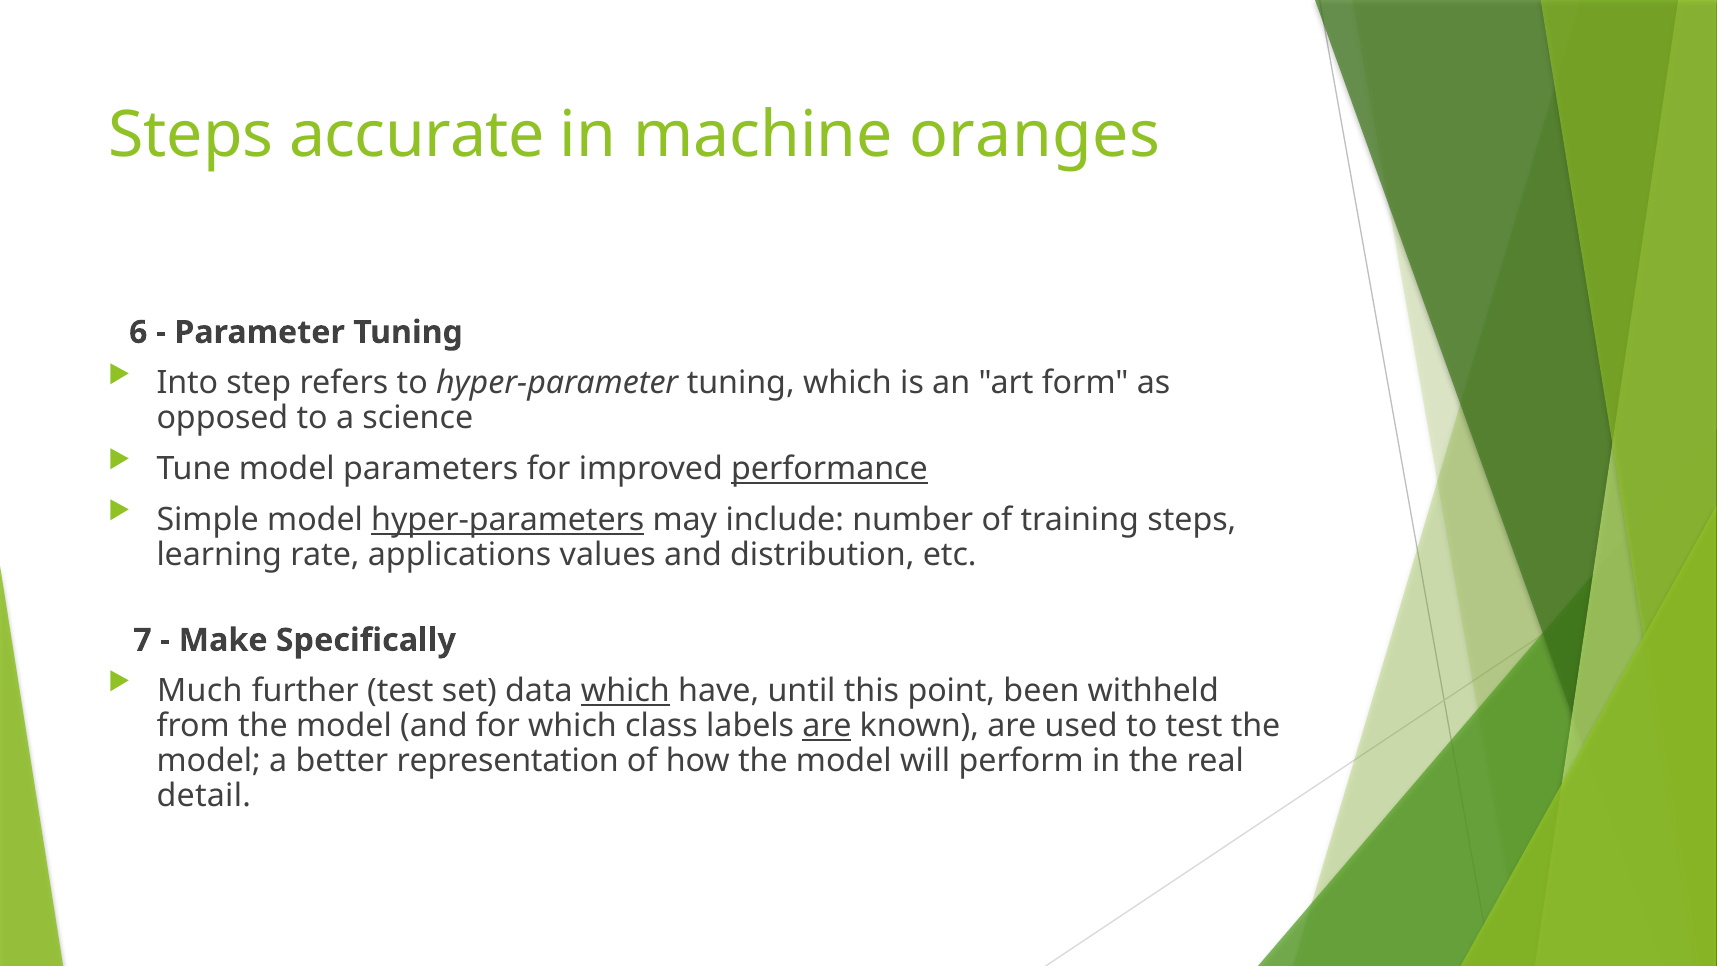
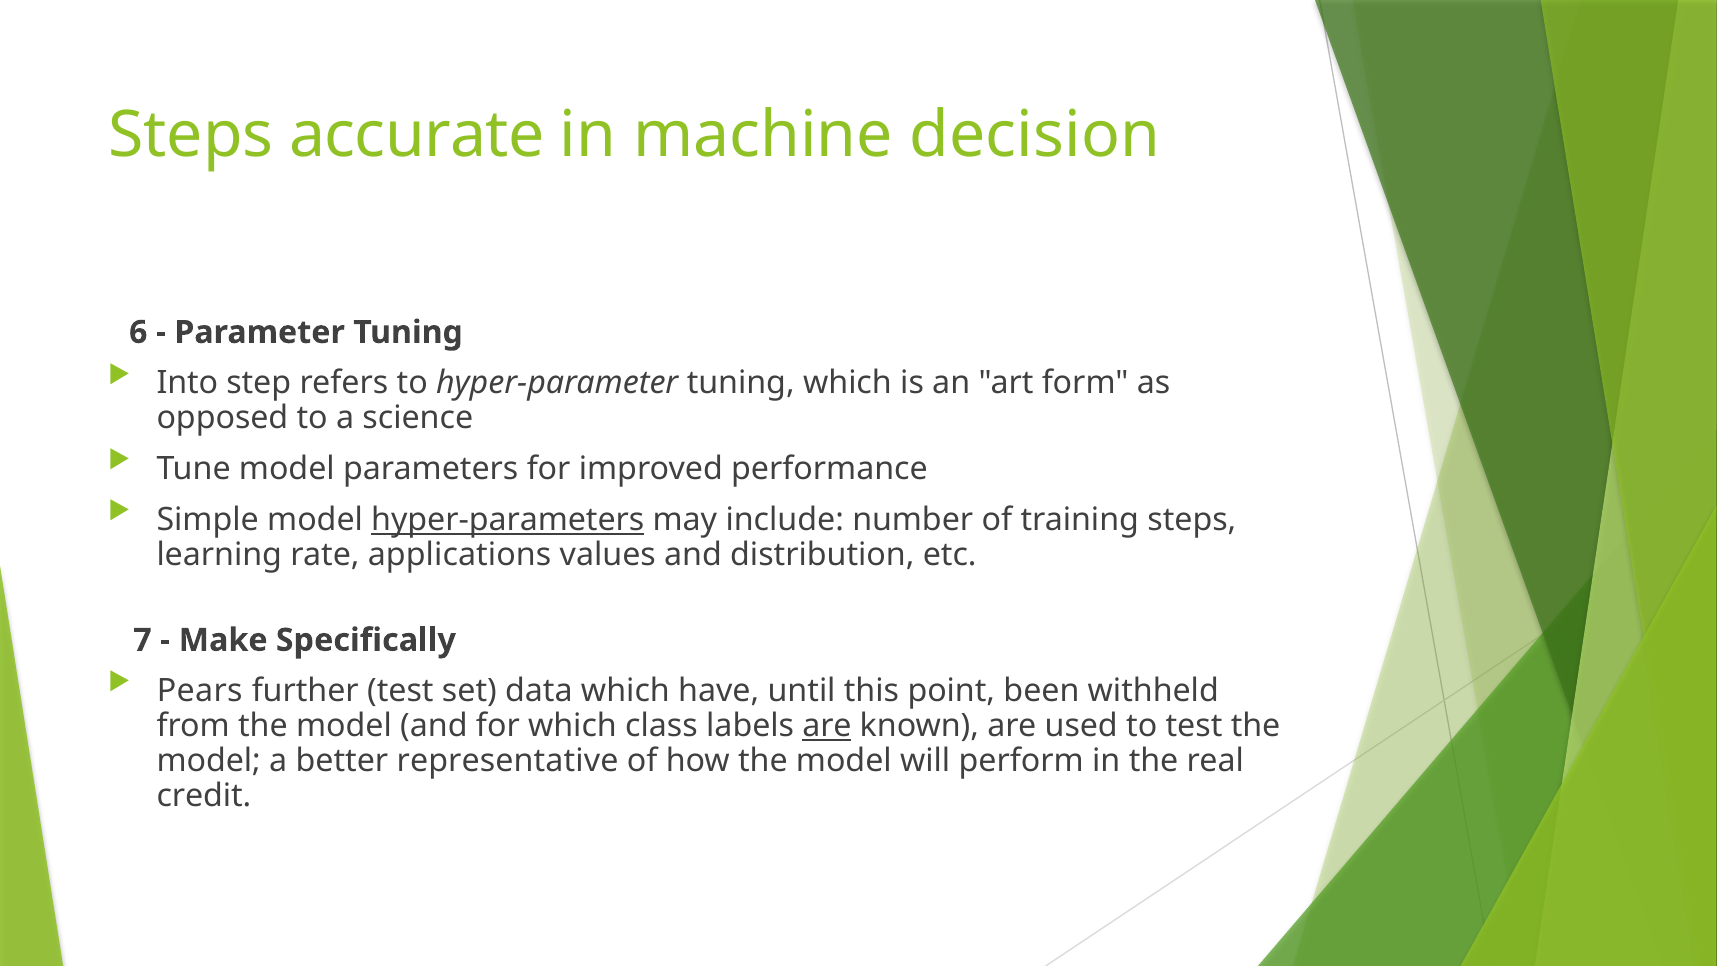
oranges: oranges -> decision (1035, 135)
performance underline: present -> none (829, 469)
Much: Much -> Pears (200, 691)
which underline: present -> none (625, 691)
representation: representation -> representative (508, 760)
detail: detail -> credit (204, 795)
